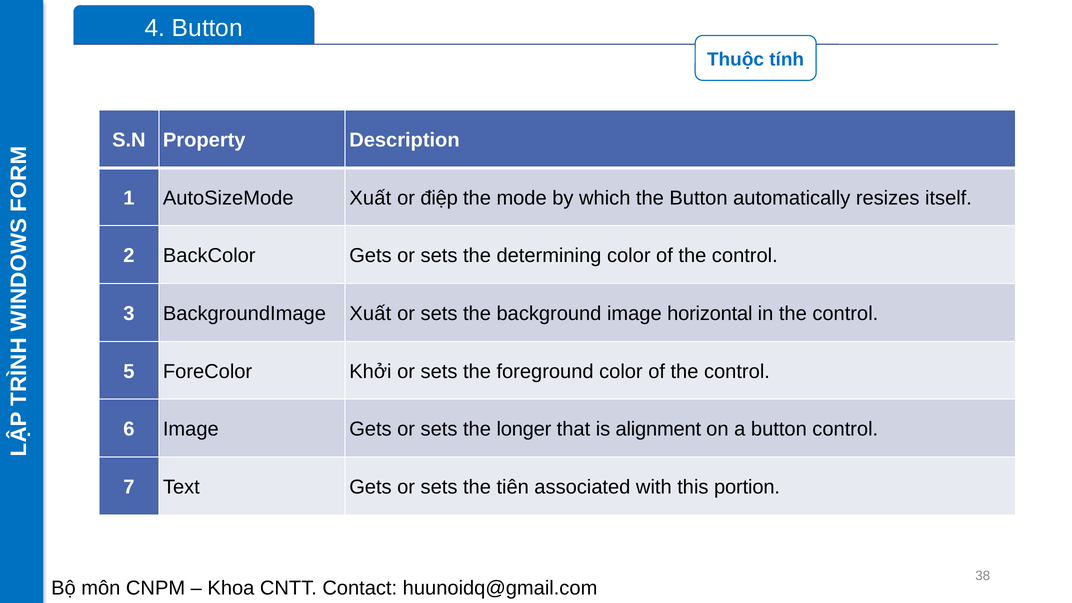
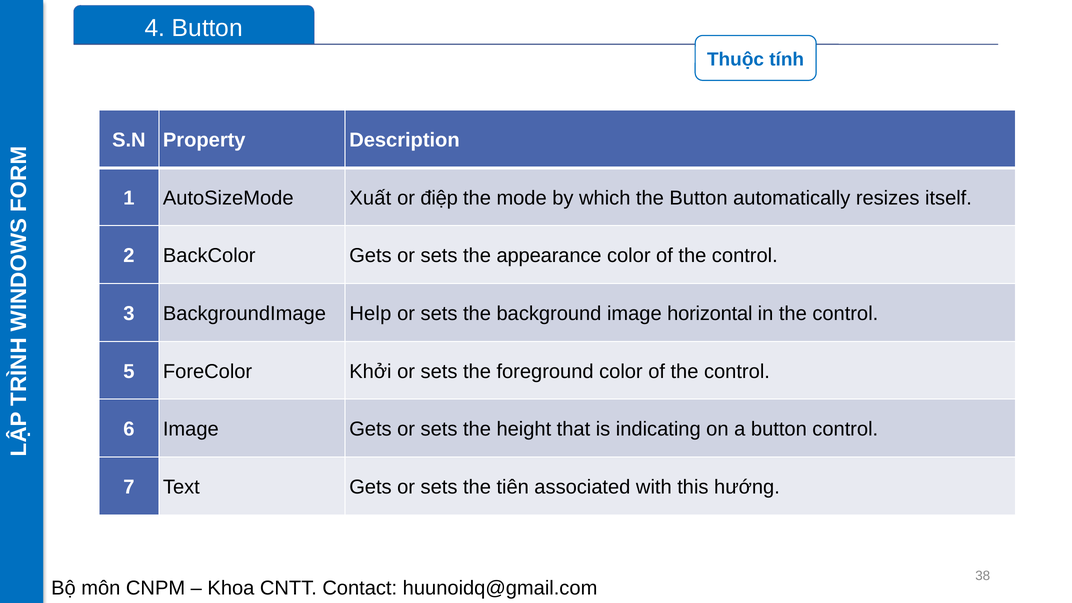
determining: determining -> appearance (549, 256)
BackgroundImage Xuất: Xuất -> Help (370, 314)
longer: longer -> height (524, 429)
alignment: alignment -> indicating (658, 429)
portion: portion -> hướng (747, 487)
